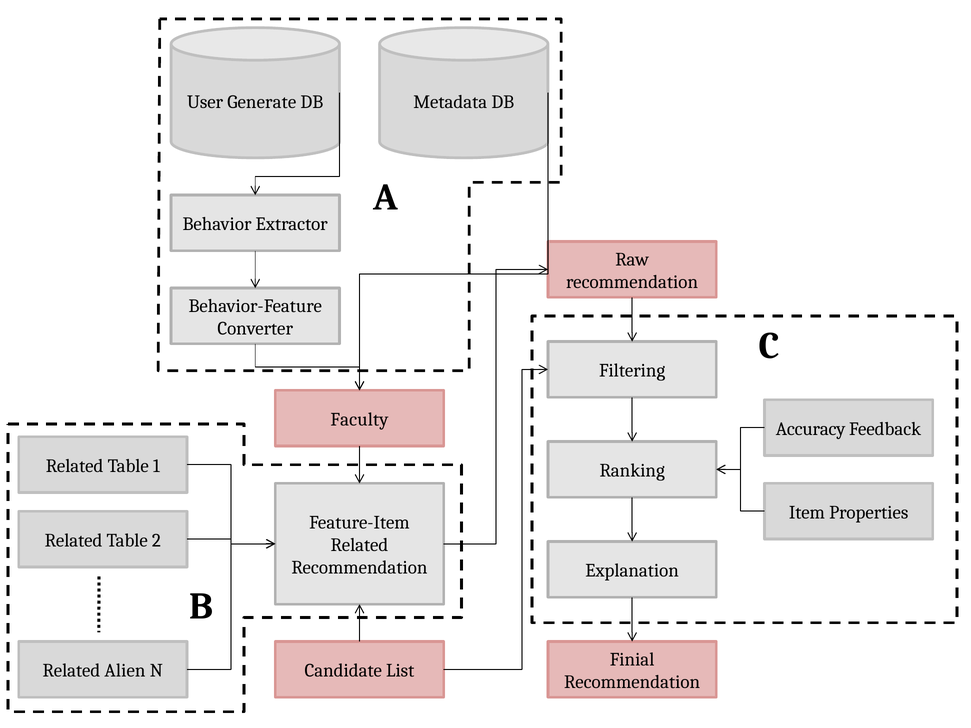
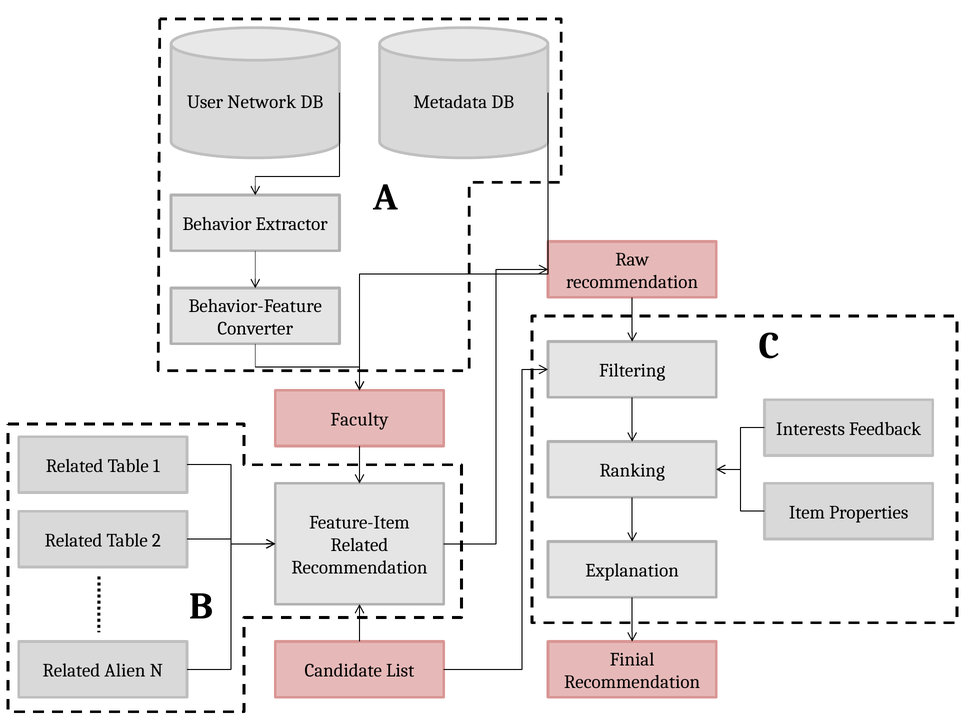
Generate: Generate -> Network (262, 102)
Accuracy: Accuracy -> Interests (810, 429)
